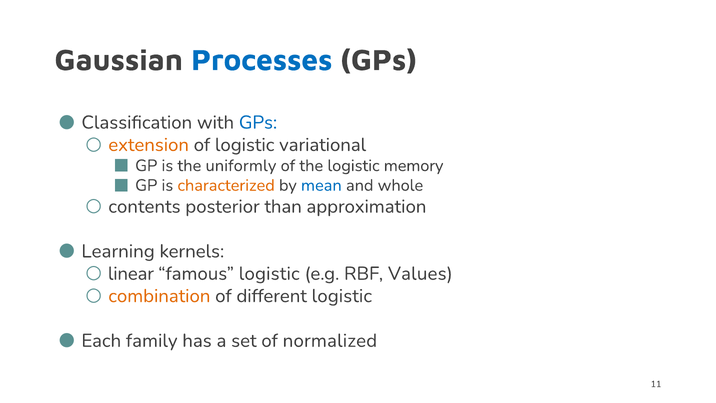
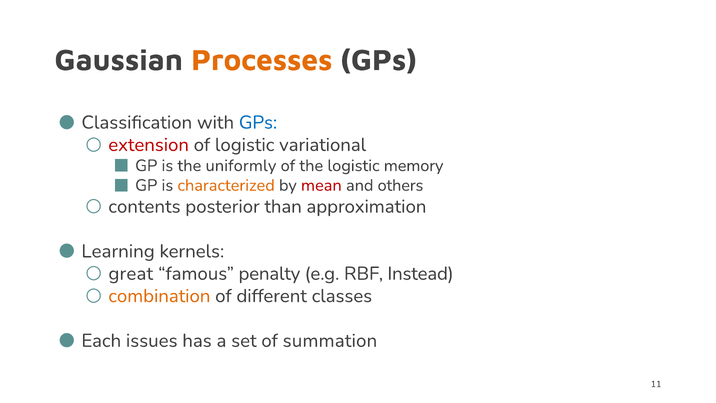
Processes colour: blue -> orange (262, 60)
extension colour: orange -> red (149, 145)
mean colour: blue -> red (321, 185)
whole: whole -> others (400, 185)
linear: linear -> great (131, 273)
famous logistic: logistic -> penalty (269, 273)
Values: Values -> Instead (421, 273)
different logistic: logistic -> classes (342, 296)
family: family -> issues (152, 340)
normalized: normalized -> summation (330, 340)
